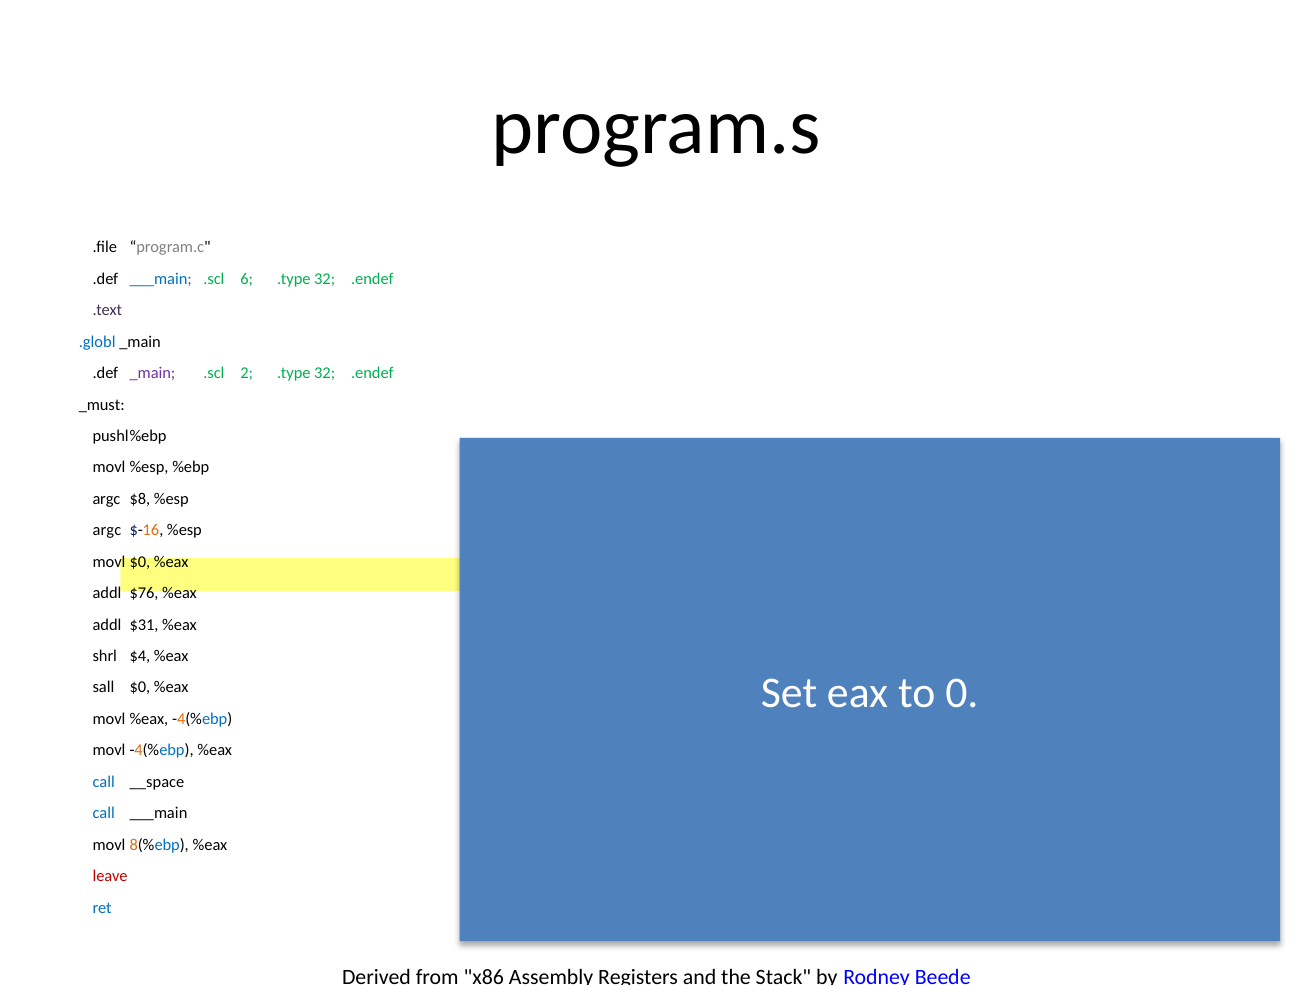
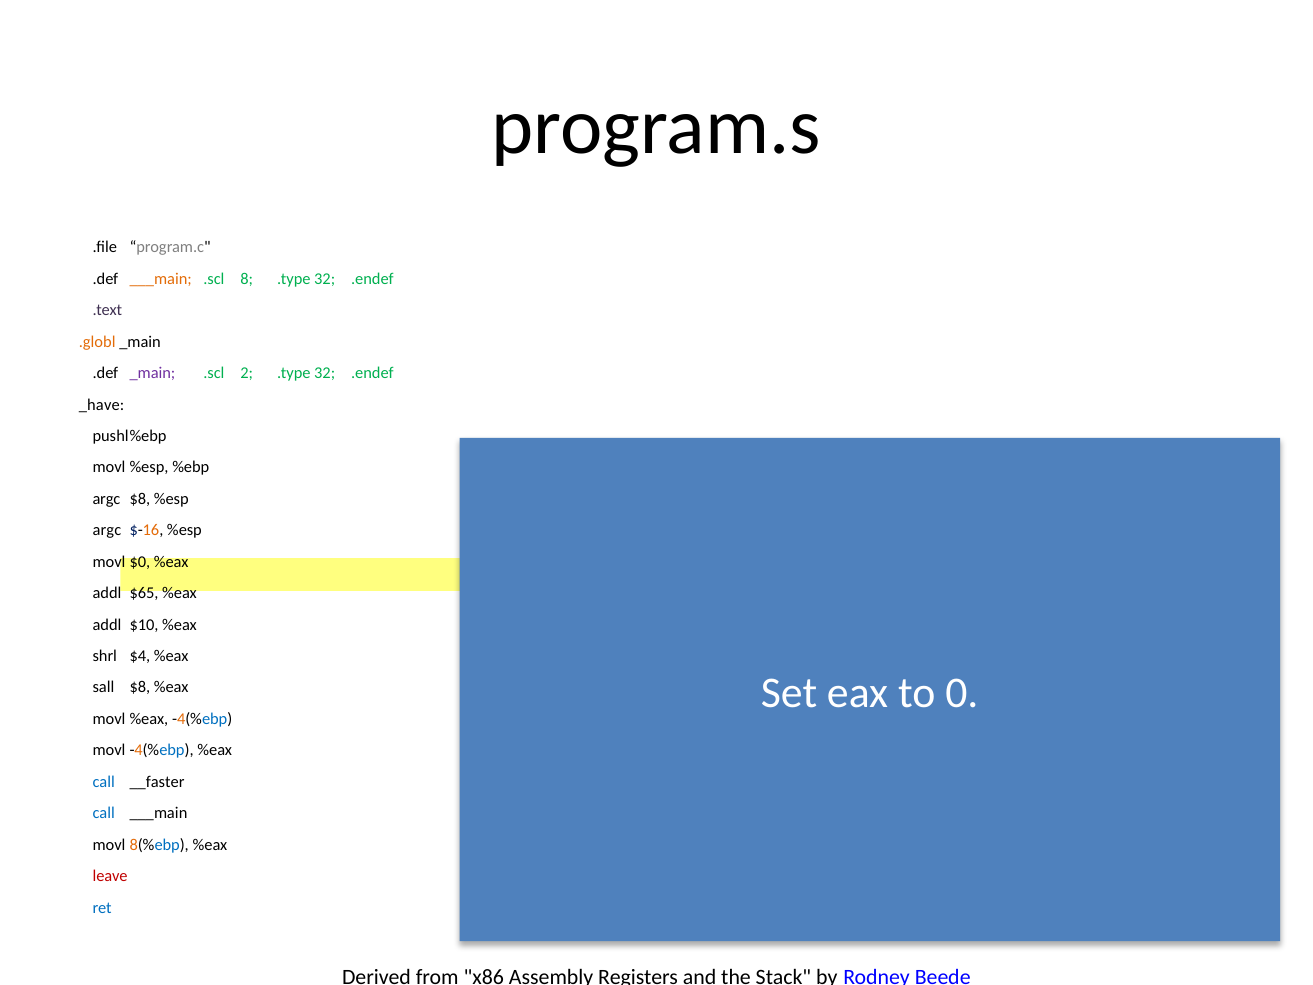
___main colour: blue -> orange (161, 279)
6: 6 -> 8 (247, 279)
.globl colour: blue -> orange (97, 342)
_must: _must -> _have (102, 404)
$76: $76 -> $65 (144, 593)
$31: $31 -> $10 (144, 625)
sall $0: $0 -> $8 (140, 687)
__space: __space -> __faster (157, 782)
